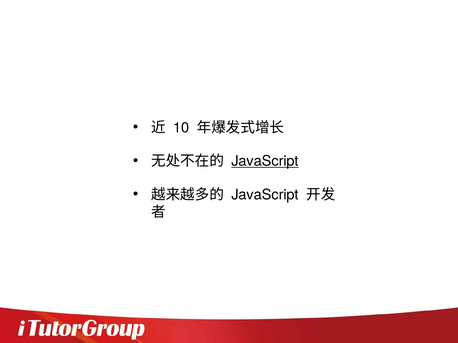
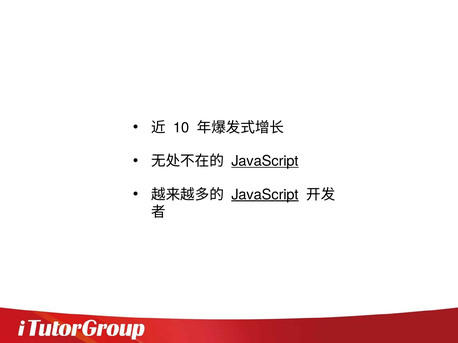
JavaScript underline: none -> present (265, 195)
